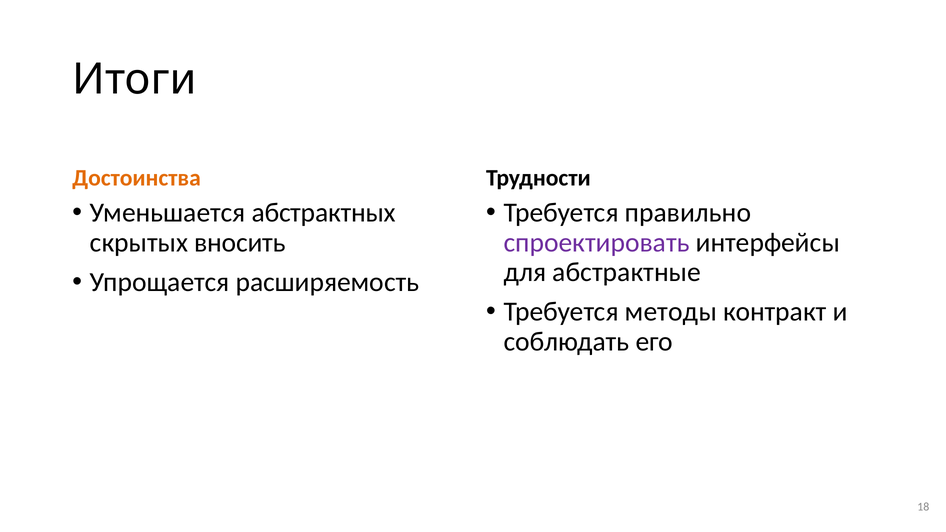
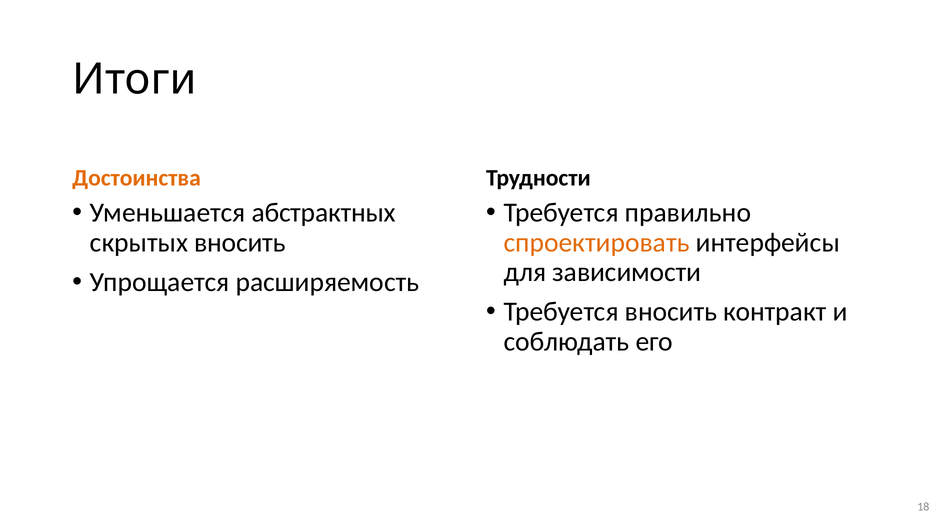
спроектировать colour: purple -> orange (597, 242)
абстрактные: абстрактные -> зависимости (627, 272)
Требуется методы: методы -> вносить (671, 312)
